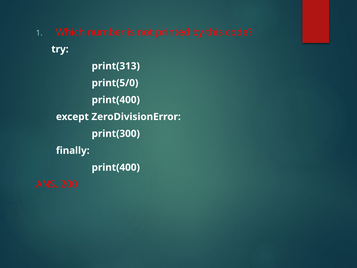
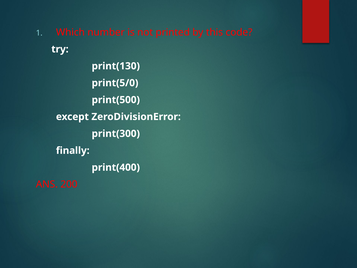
print(313: print(313 -> print(130 (116, 66)
print(400: print(400 -> print(500 (116, 100)
